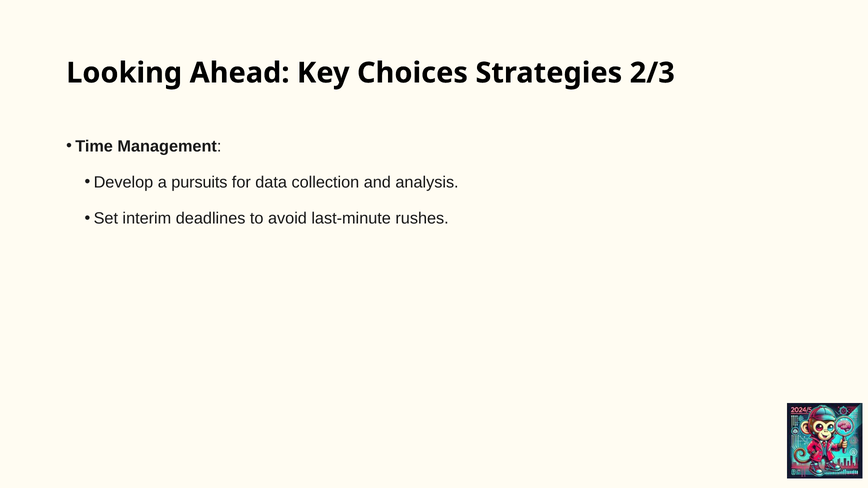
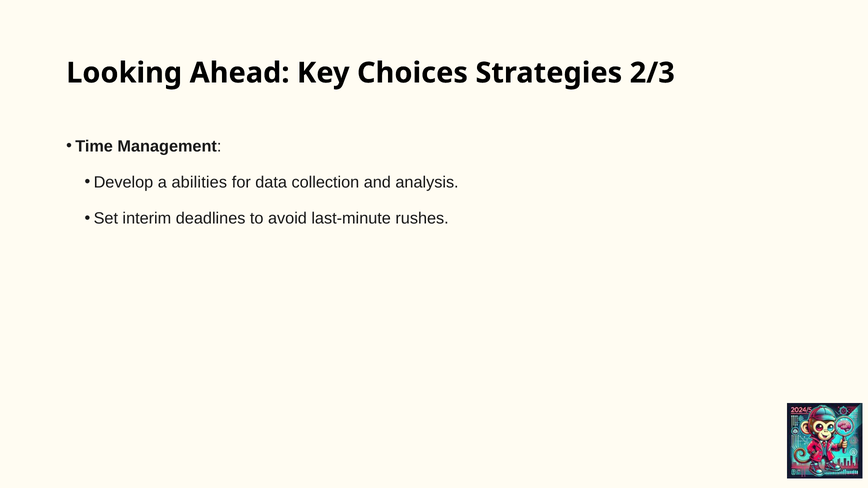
pursuits: pursuits -> abilities (199, 182)
